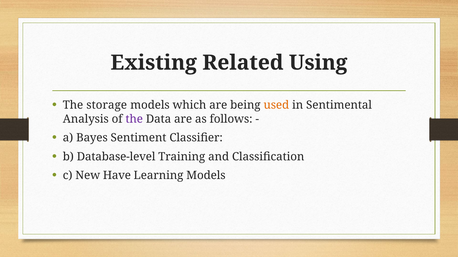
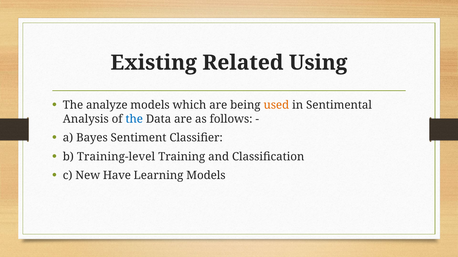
storage: storage -> analyze (107, 105)
the colour: purple -> blue (134, 119)
Database-level: Database-level -> Training-level (116, 157)
